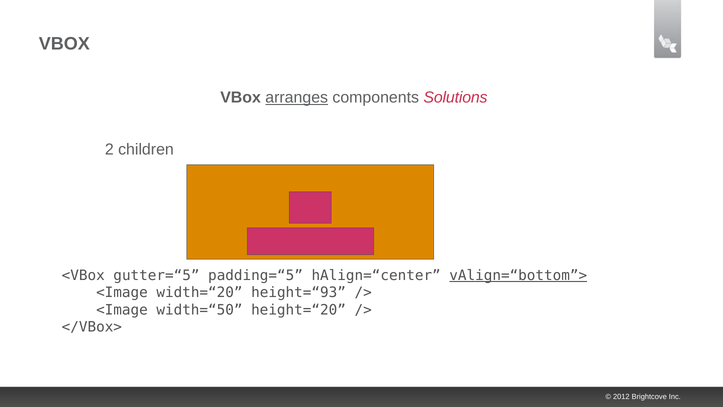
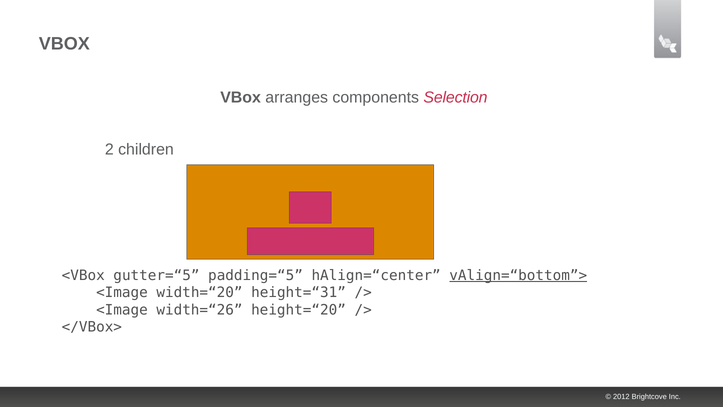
arranges underline: present -> none (297, 97)
Solutions: Solutions -> Selection (456, 97)
height=“93: height=“93 -> height=“31 (299, 292)
width=“50: width=“50 -> width=“26 (199, 310)
